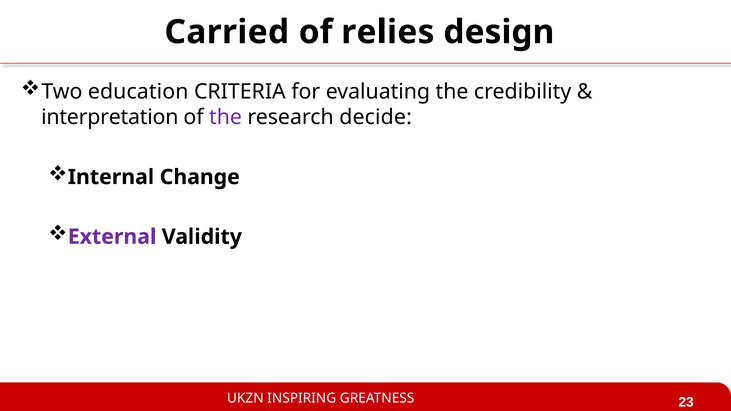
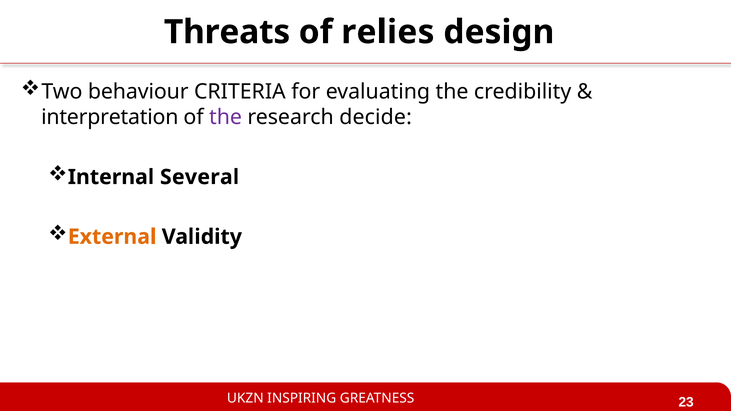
Carried: Carried -> Threats (227, 32)
education: education -> behaviour (138, 92)
Change: Change -> Several (200, 177)
External colour: purple -> orange (112, 237)
